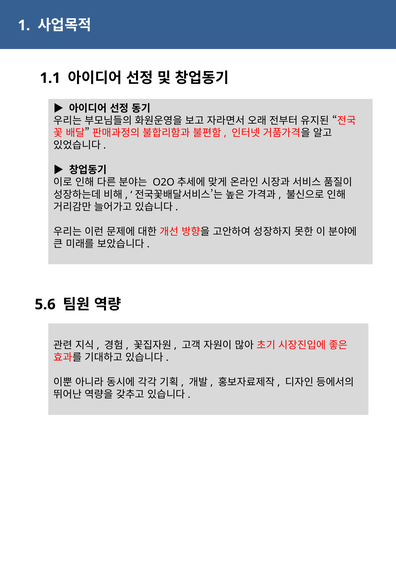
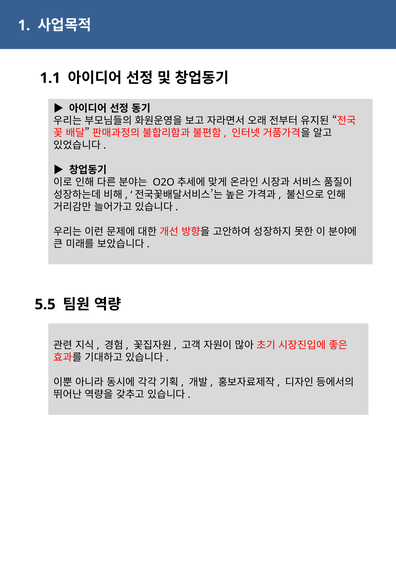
5.6: 5.6 -> 5.5 (45, 304)
